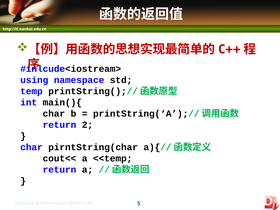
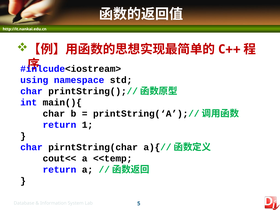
temp: temp -> char (31, 91)
2: 2 -> 1 (87, 125)
